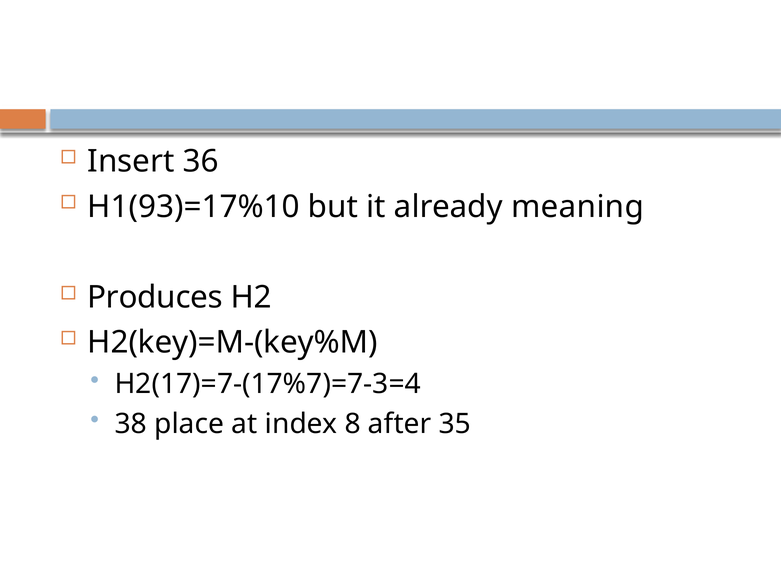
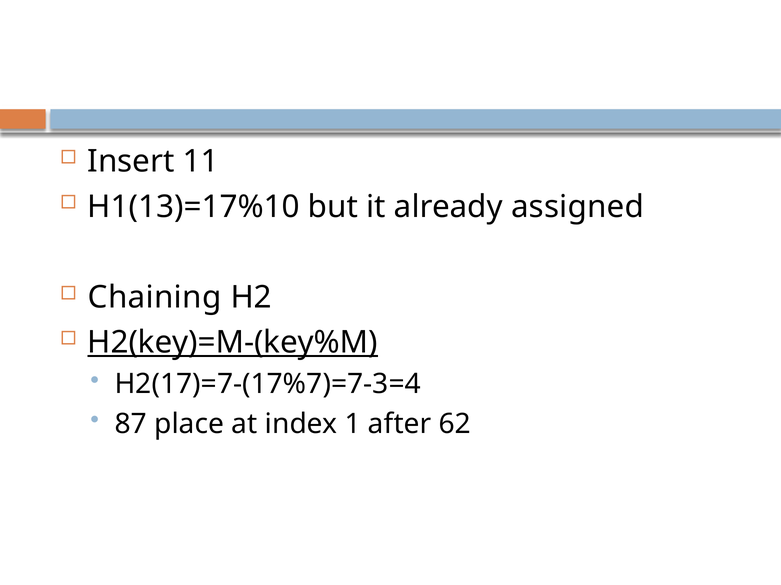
36: 36 -> 11 (201, 162)
H1(93)=17%10: H1(93)=17%10 -> H1(13)=17%10 (194, 207)
meaning: meaning -> assigned (578, 207)
Produces: Produces -> Chaining (155, 298)
H2(key)=M-(key%M underline: none -> present (233, 343)
38: 38 -> 87 (131, 424)
8: 8 -> 1 (353, 424)
35: 35 -> 62 (455, 424)
